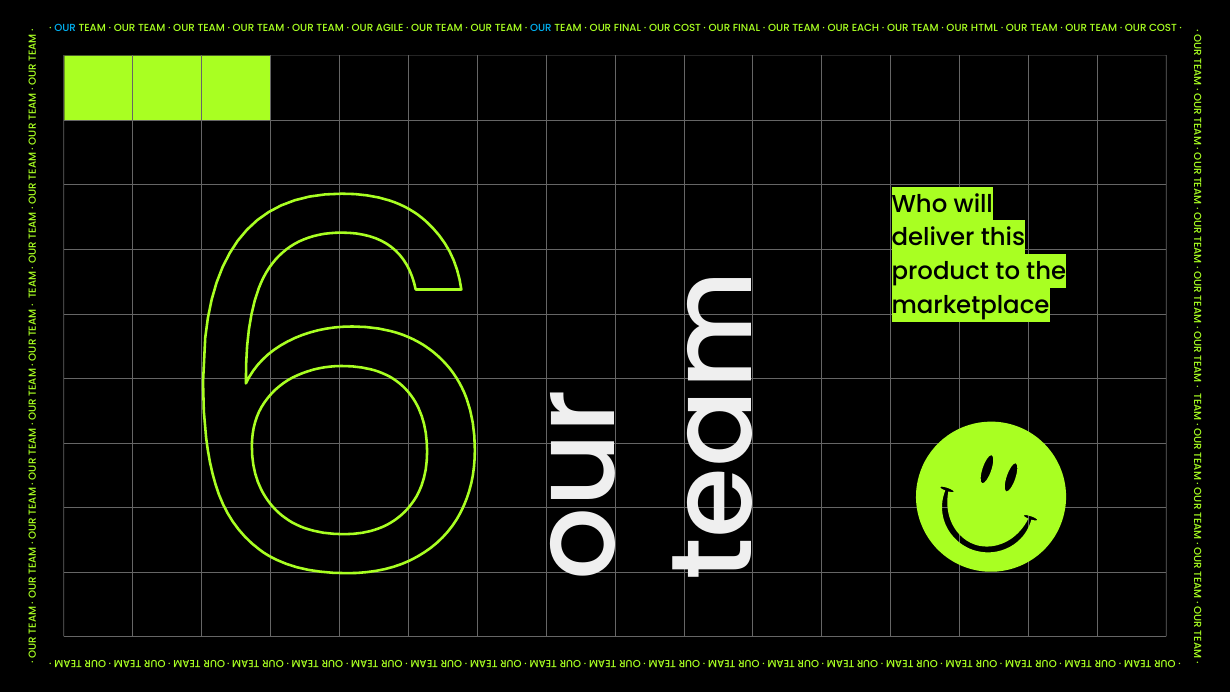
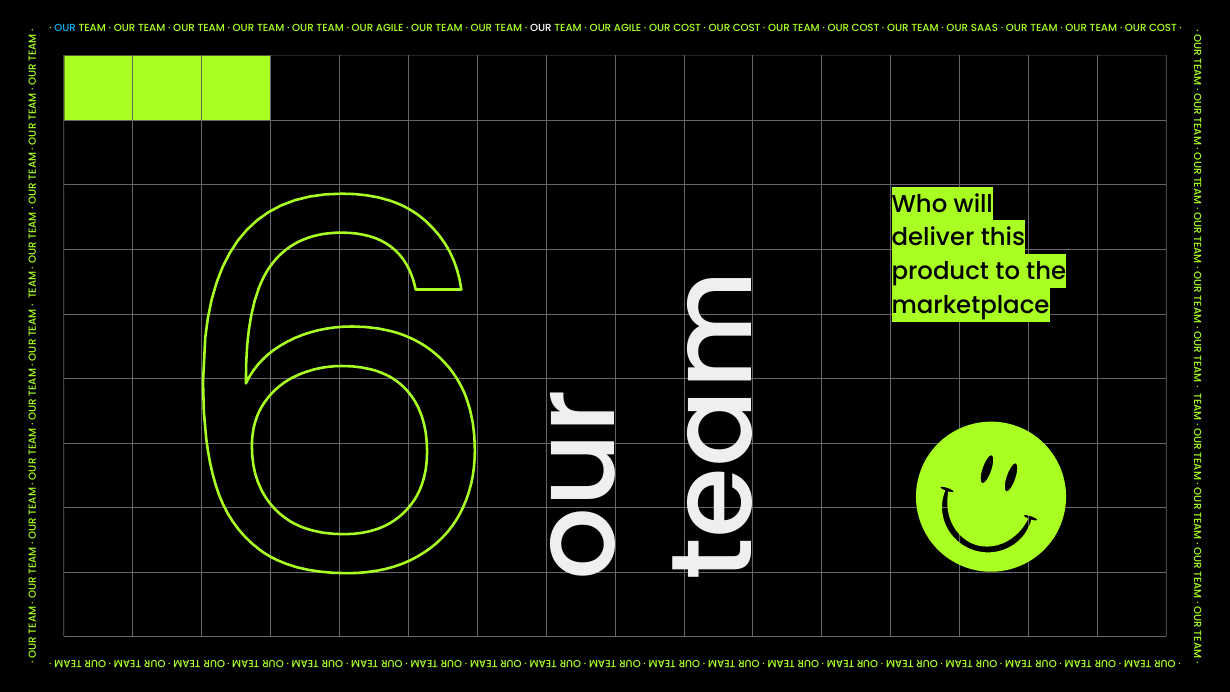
OUR colour: light blue -> white (541, 28)
FINAL: FINAL -> AGILE (628, 28)
FINAL: FINAL -> COST (747, 28)
EACH: EACH -> COST (866, 28)
HTML: HTML -> SAAS (984, 28)
